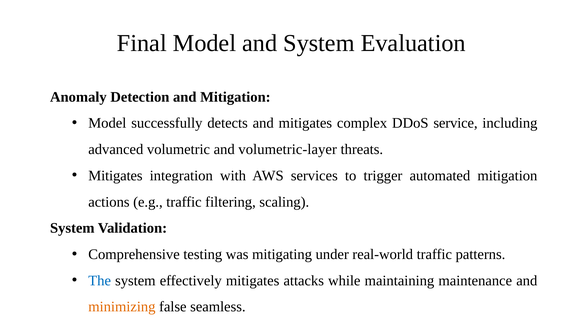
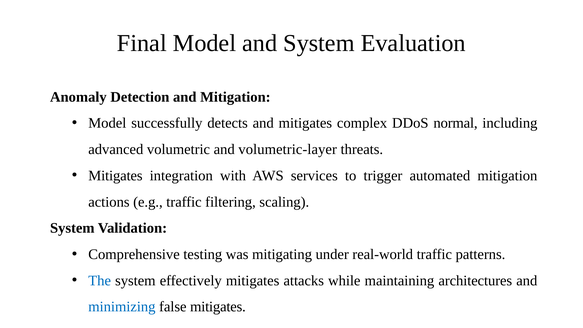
service: service -> normal (456, 123)
maintenance: maintenance -> architectures (475, 281)
minimizing colour: orange -> blue (122, 307)
false seamless: seamless -> mitigates (218, 307)
